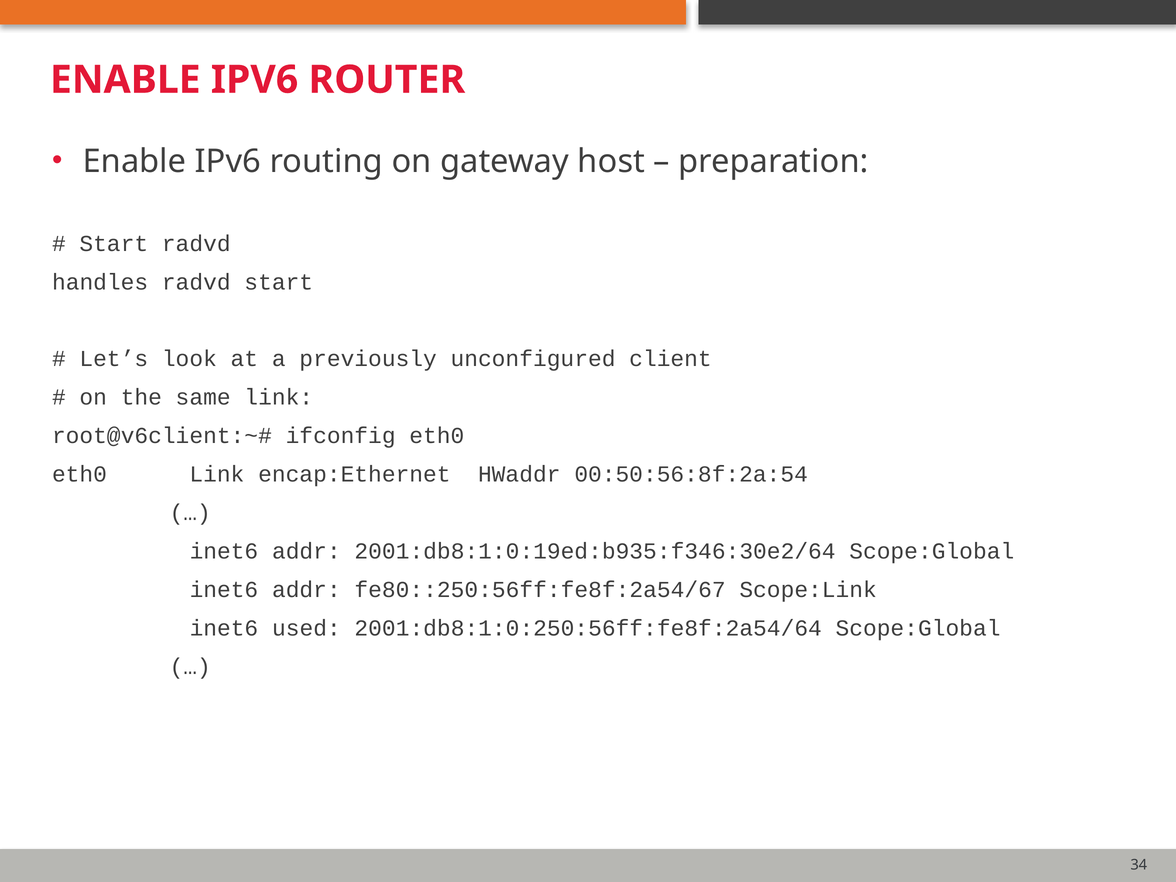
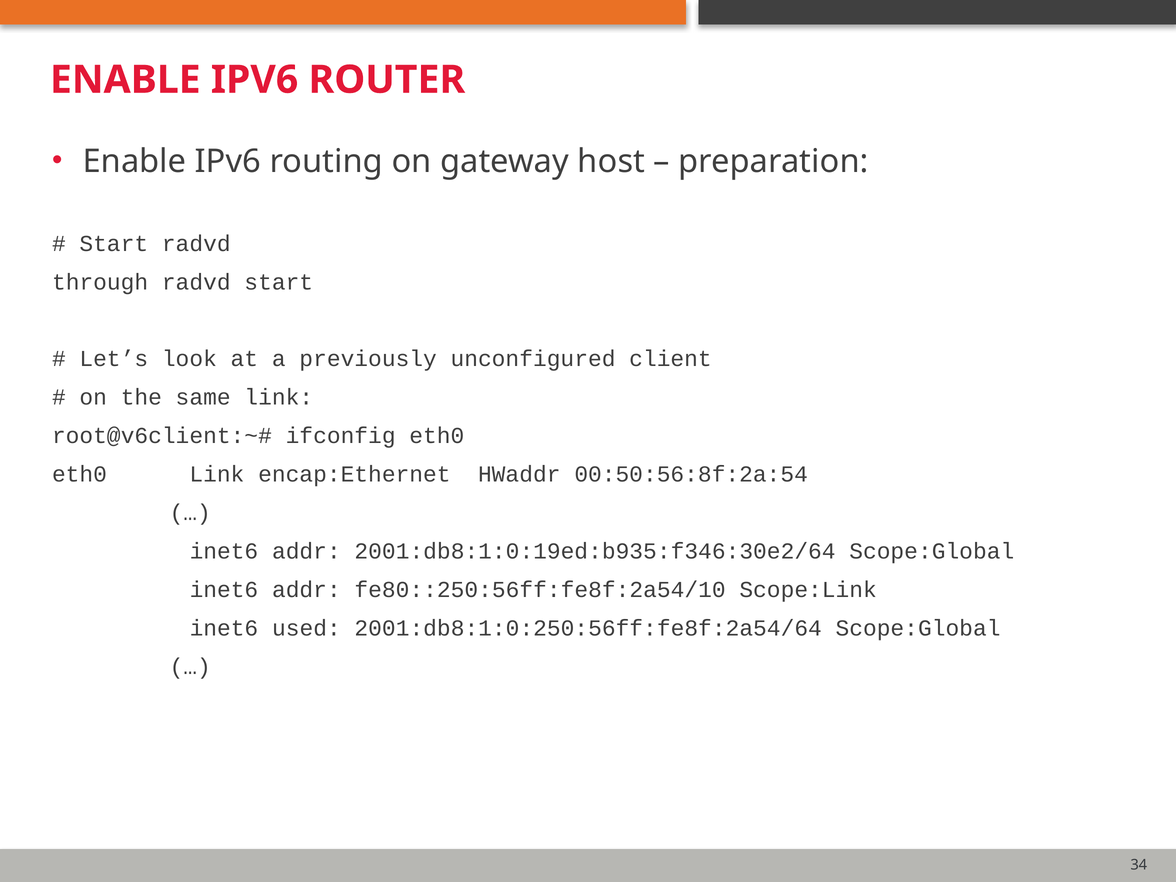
handles: handles -> through (100, 282)
fe80::250:56ff:fe8f:2a54/67: fe80::250:56ff:fe8f:2a54/67 -> fe80::250:56ff:fe8f:2a54/10 (540, 590)
